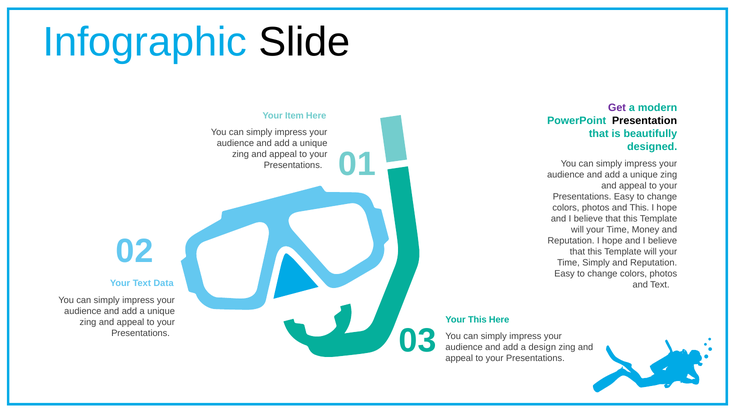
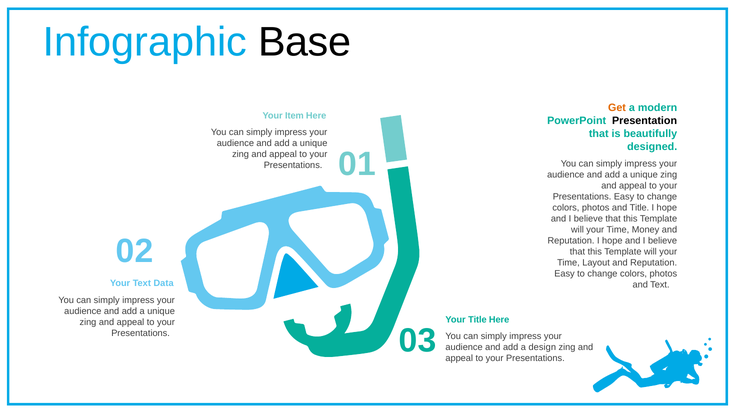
Slide: Slide -> Base (305, 42)
Get colour: purple -> orange (617, 108)
and This: This -> Title (639, 208)
Time Simply: Simply -> Layout (596, 263)
Your This: This -> Title (477, 320)
